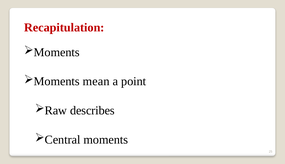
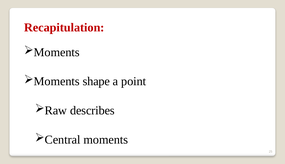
mean: mean -> shape (96, 82)
